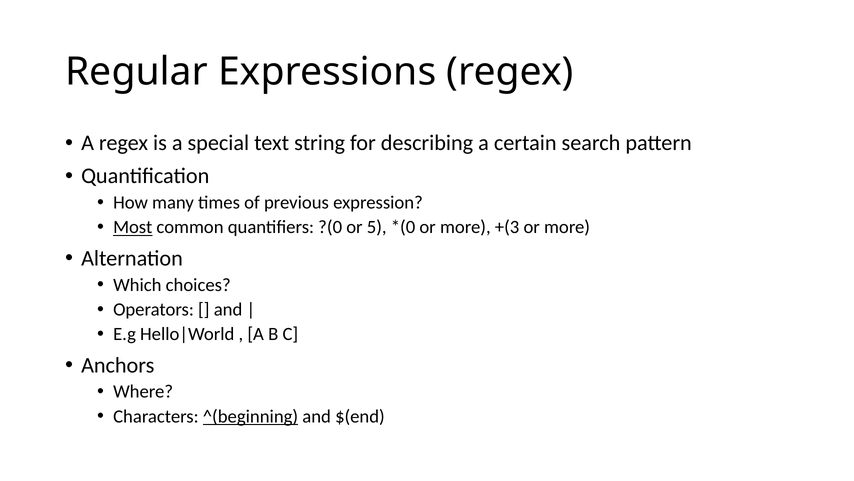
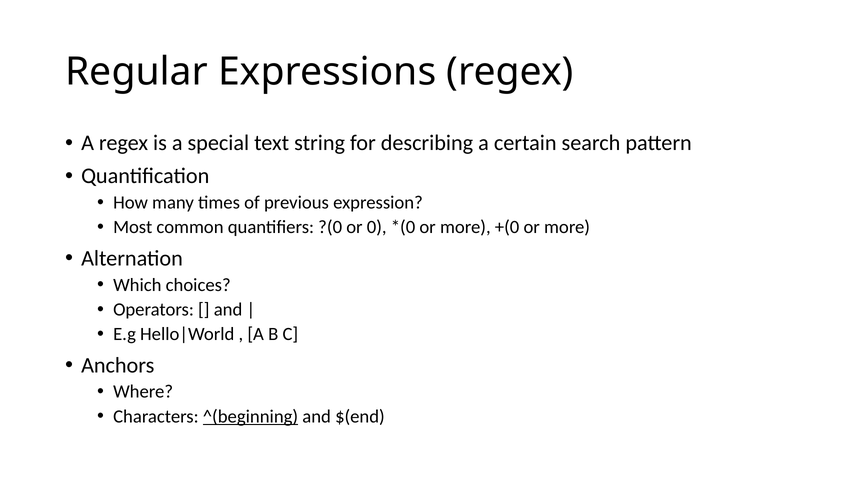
Most underline: present -> none (133, 227)
5: 5 -> 0 (377, 227)
+(3: +(3 -> +(0 (507, 227)
